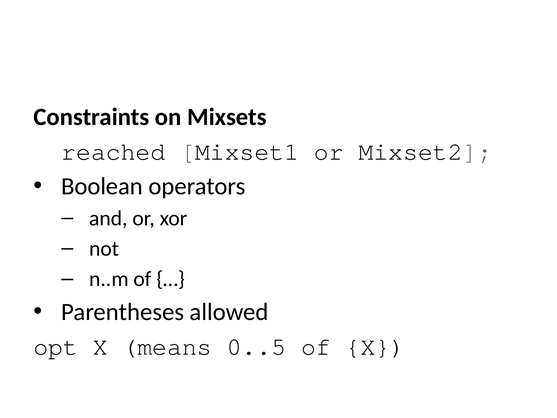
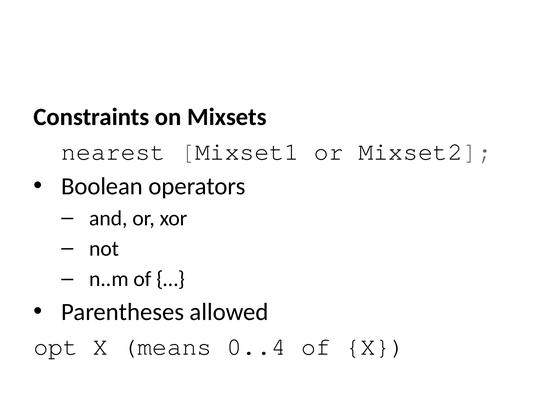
reached: reached -> nearest (113, 152)
0..5: 0..5 -> 0..4 (256, 347)
